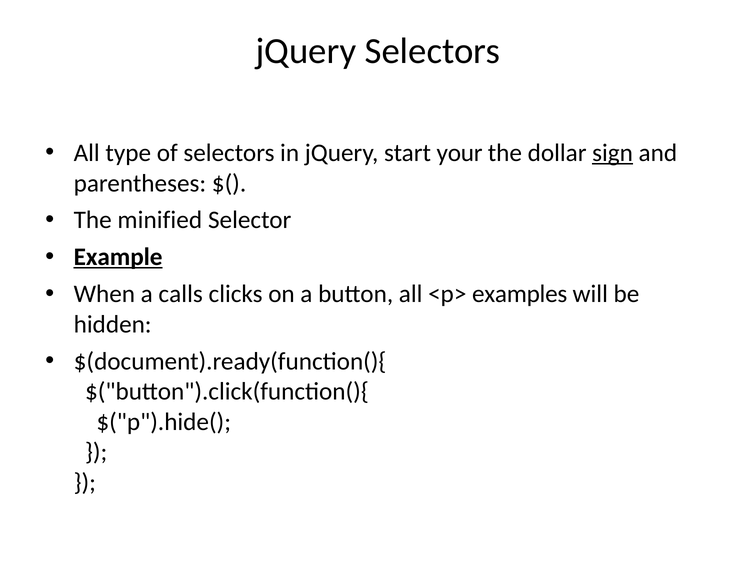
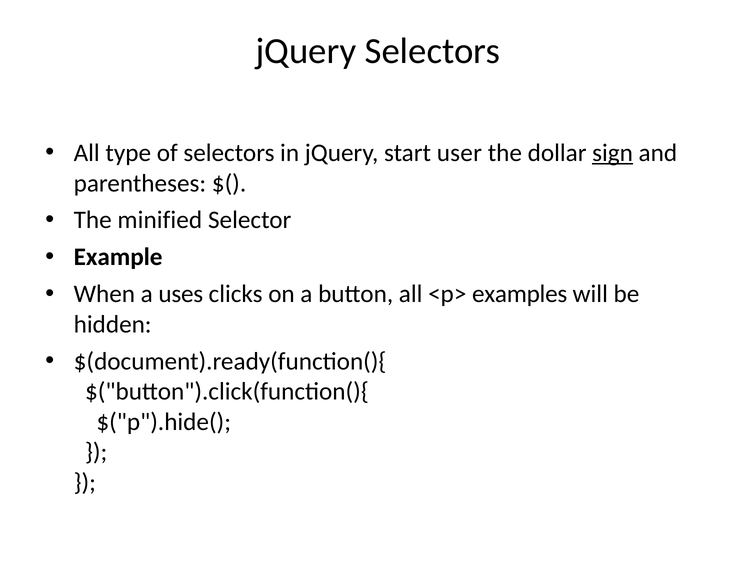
your: your -> user (459, 153)
Example underline: present -> none (118, 257)
calls: calls -> uses (181, 294)
